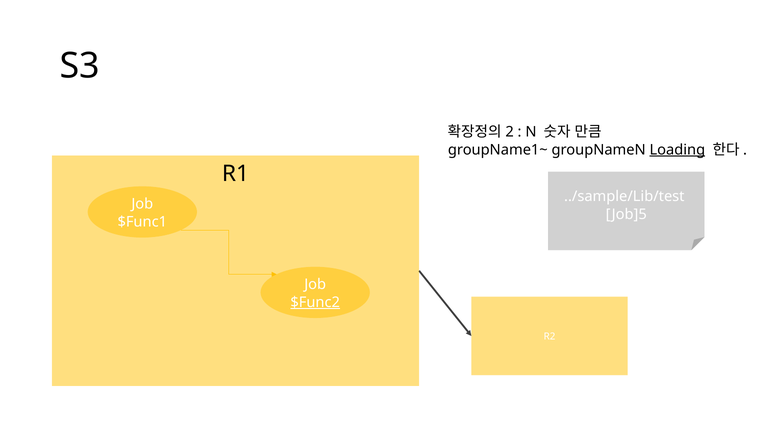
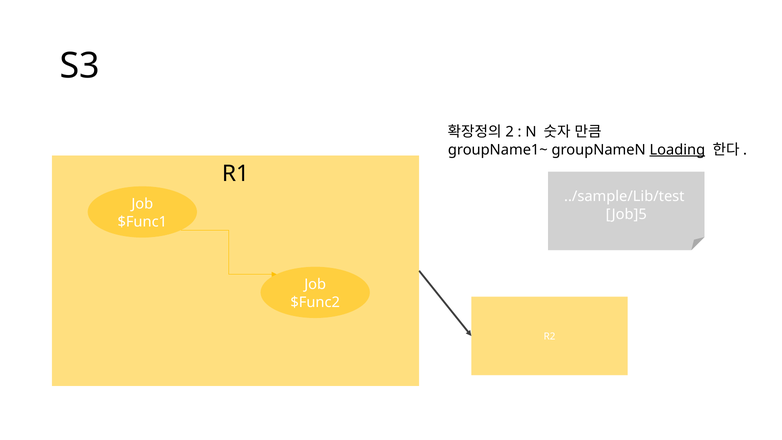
$Func2 underline: present -> none (315, 302)
